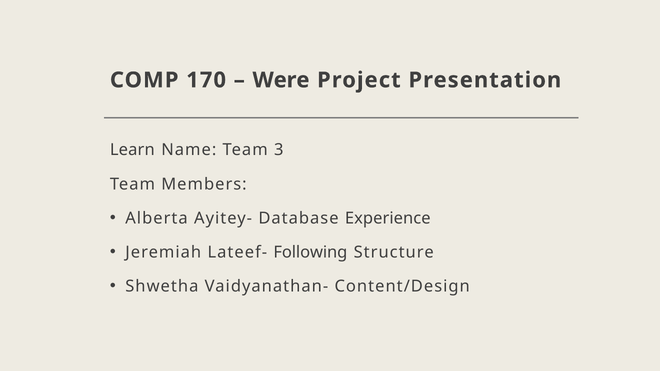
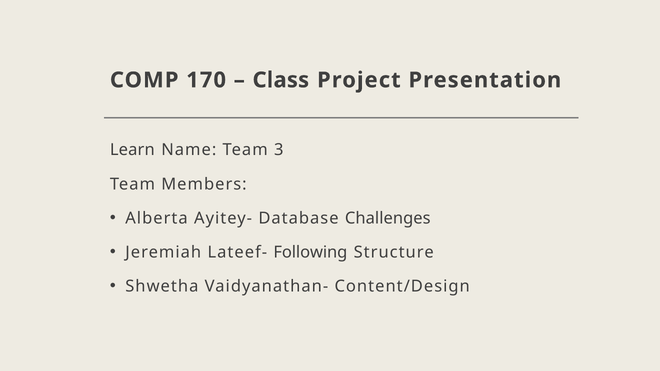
Were: Were -> Class (281, 80)
Experience: Experience -> Challenges (388, 218)
